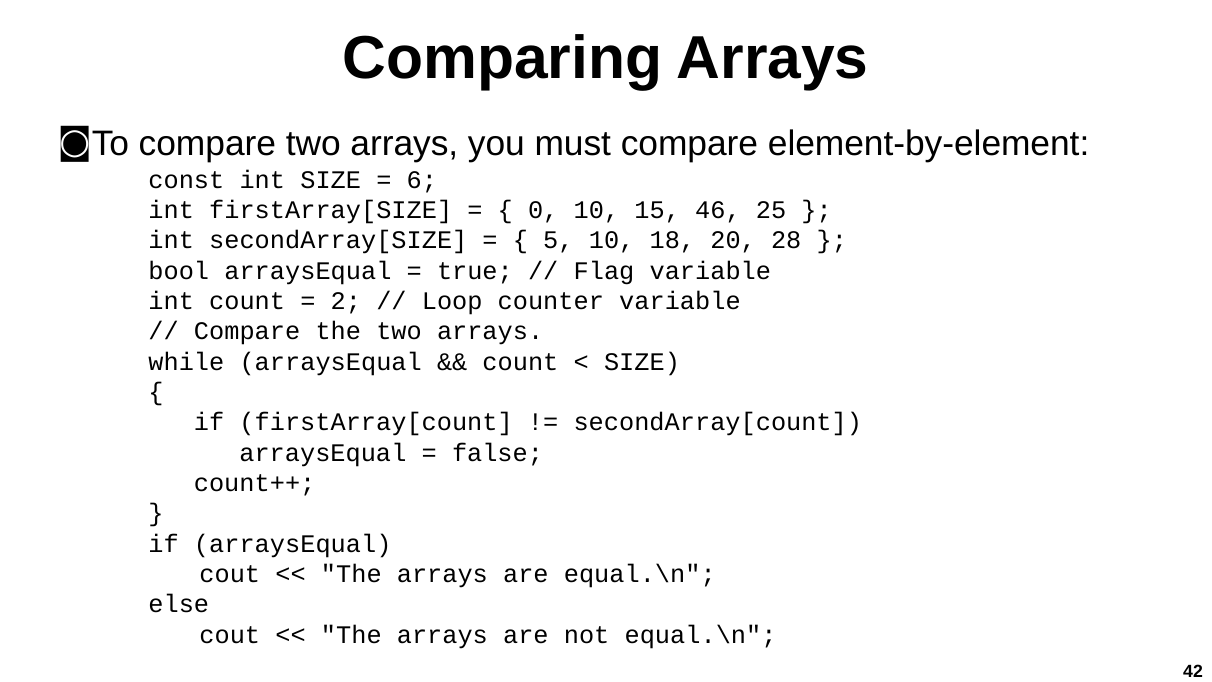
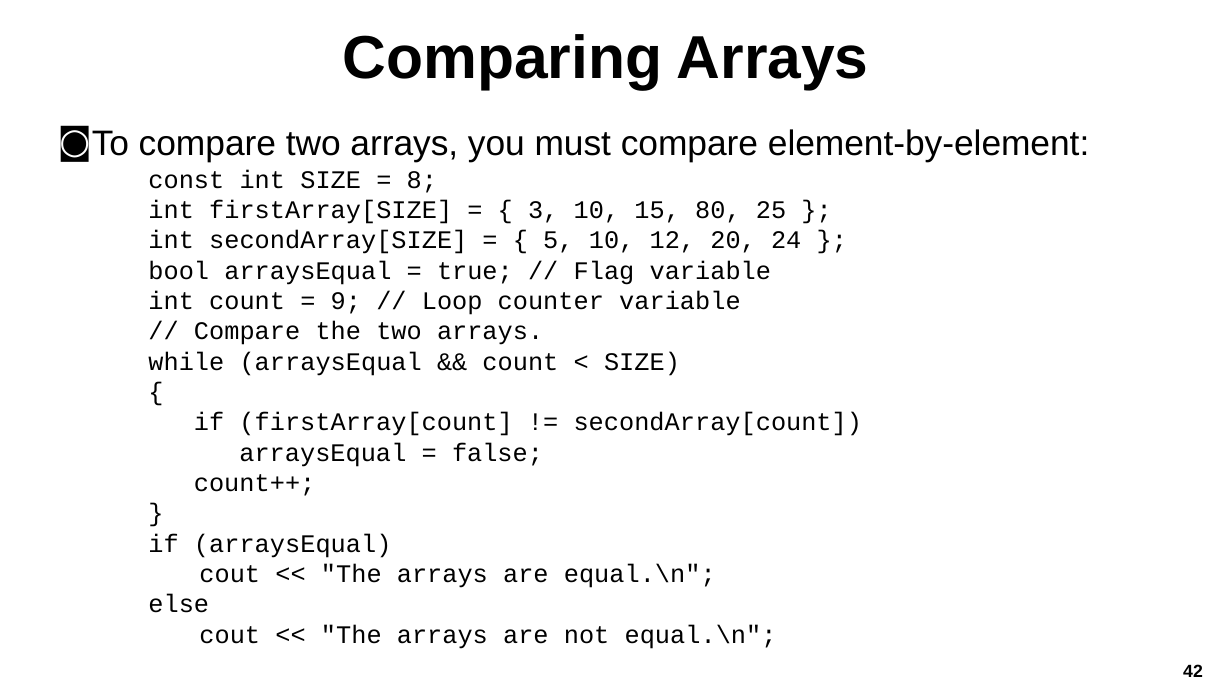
6: 6 -> 8 (422, 180)
0: 0 -> 3 (543, 210)
46: 46 -> 80 (718, 210)
18: 18 -> 12 (672, 240)
28: 28 -> 24 (786, 240)
2: 2 -> 9 (346, 301)
